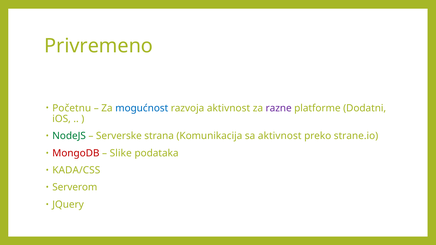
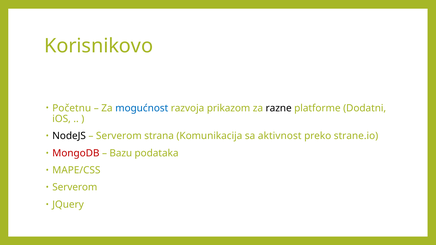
Privremeno: Privremeno -> Korisnikovo (99, 46)
razvoja aktivnost: aktivnost -> prikazom (229, 108)
razne colour: purple -> black (279, 108)
NodeJS colour: green -> black (69, 136)
Serverske: Serverske -> Serverom (119, 136)
Slike: Slike -> Bazu (121, 153)
KADA/CSS: KADA/CSS -> MAPE/CSS (76, 170)
